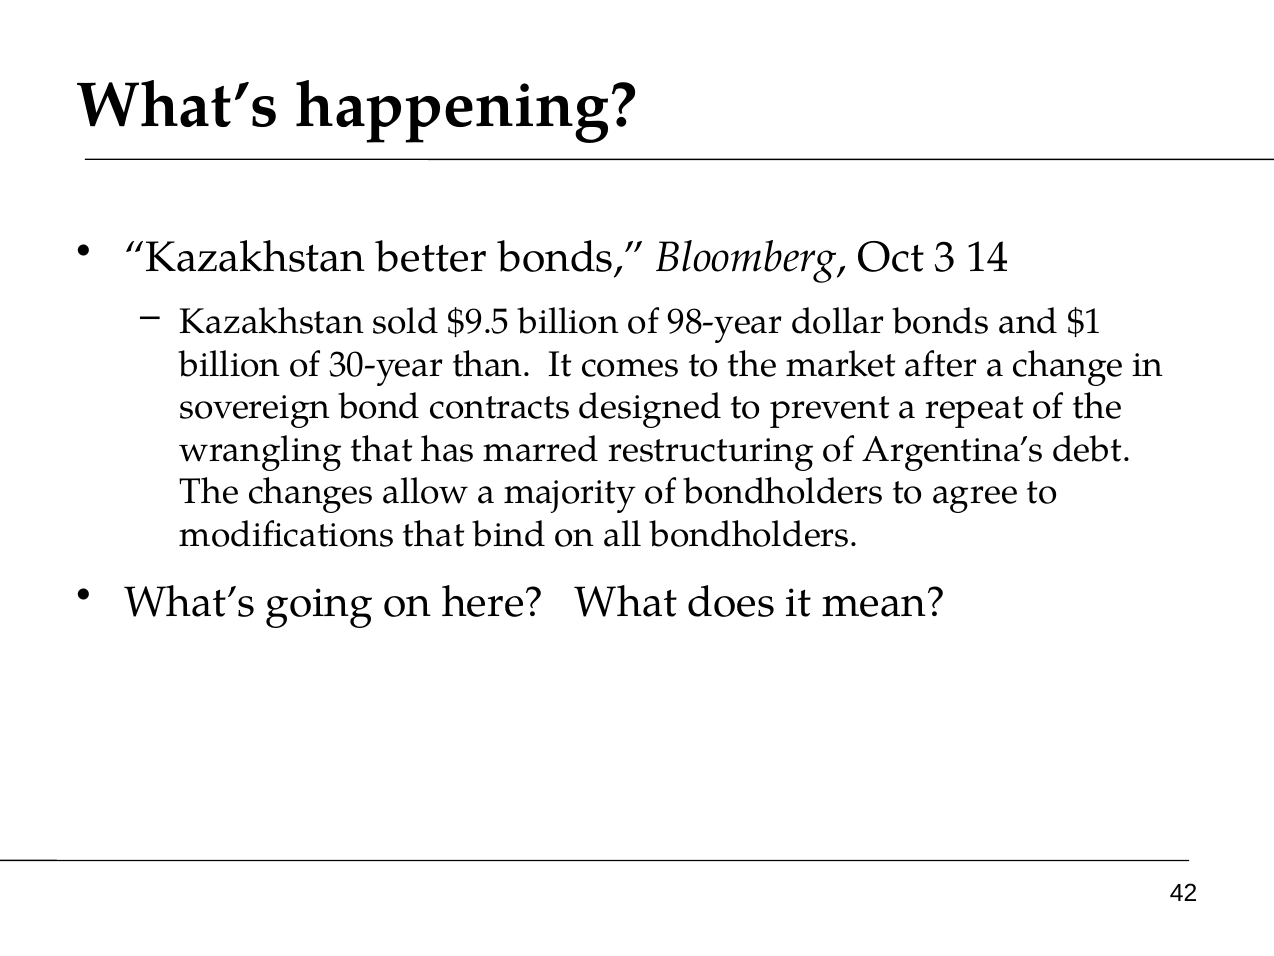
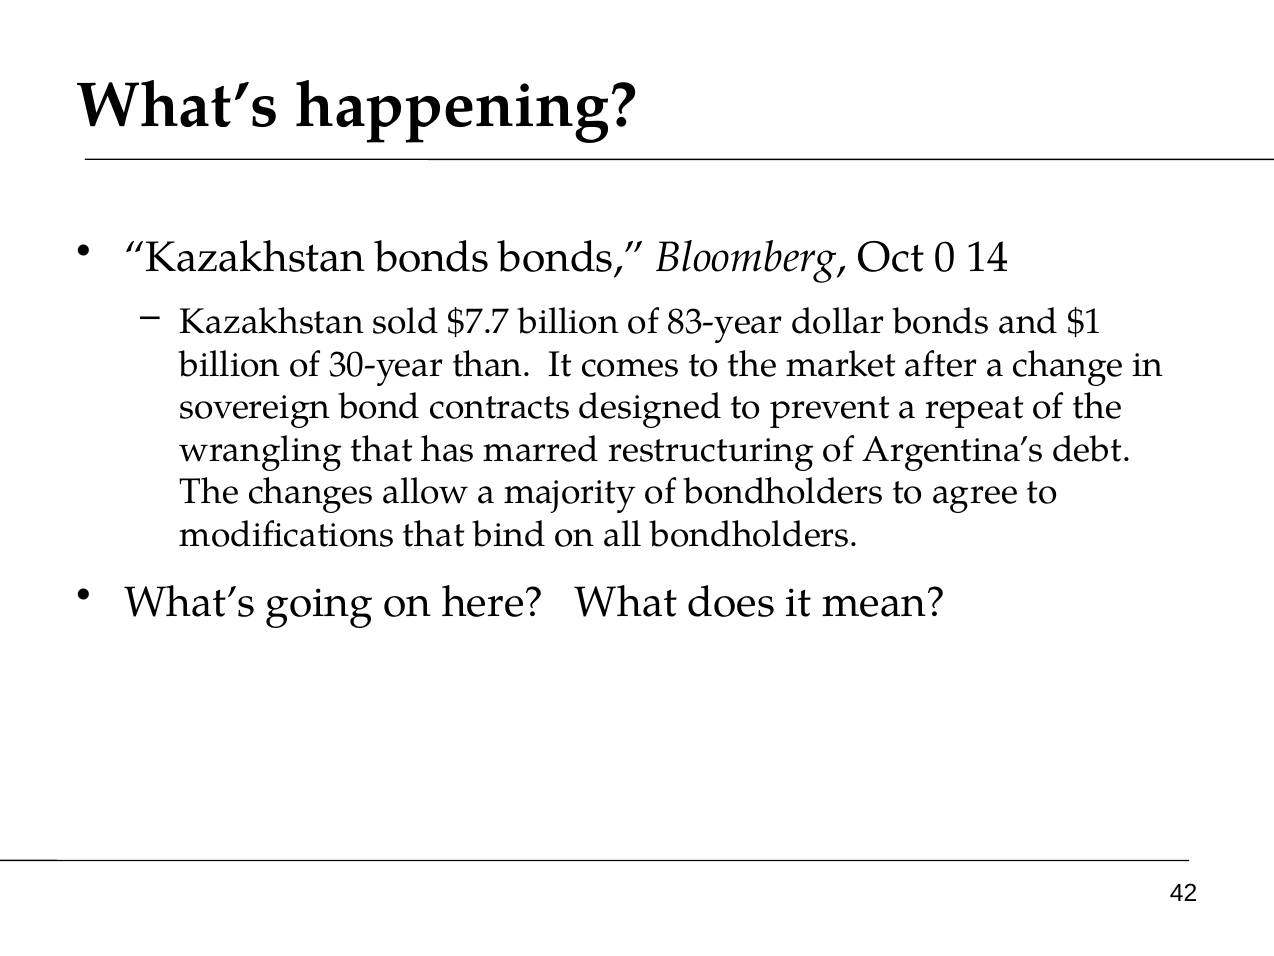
Kazakhstan better: better -> bonds (432, 258)
3: 3 -> 0 (945, 258)
$9.5: $9.5 -> $7.7 (479, 322)
98-year: 98-year -> 83-year (725, 322)
